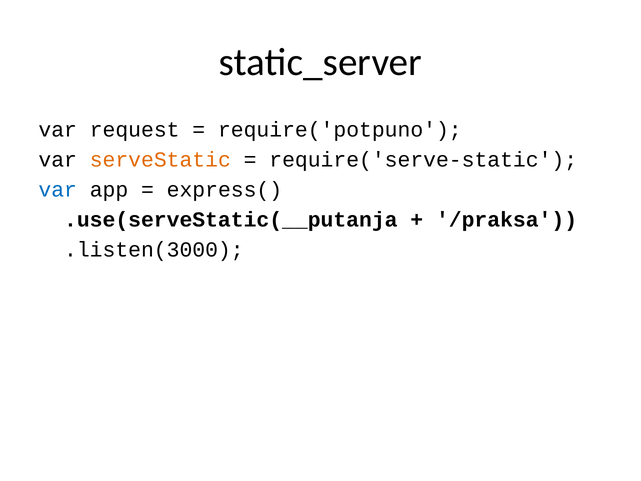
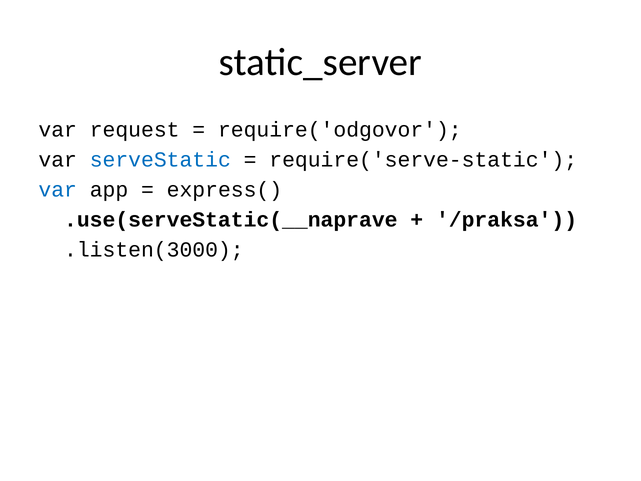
require('potpuno: require('potpuno -> require('odgovor (340, 130)
serveStatic colour: orange -> blue (160, 160)
.use(serveStatic(__putanja: .use(serveStatic(__putanja -> .use(serveStatic(__naprave (231, 219)
